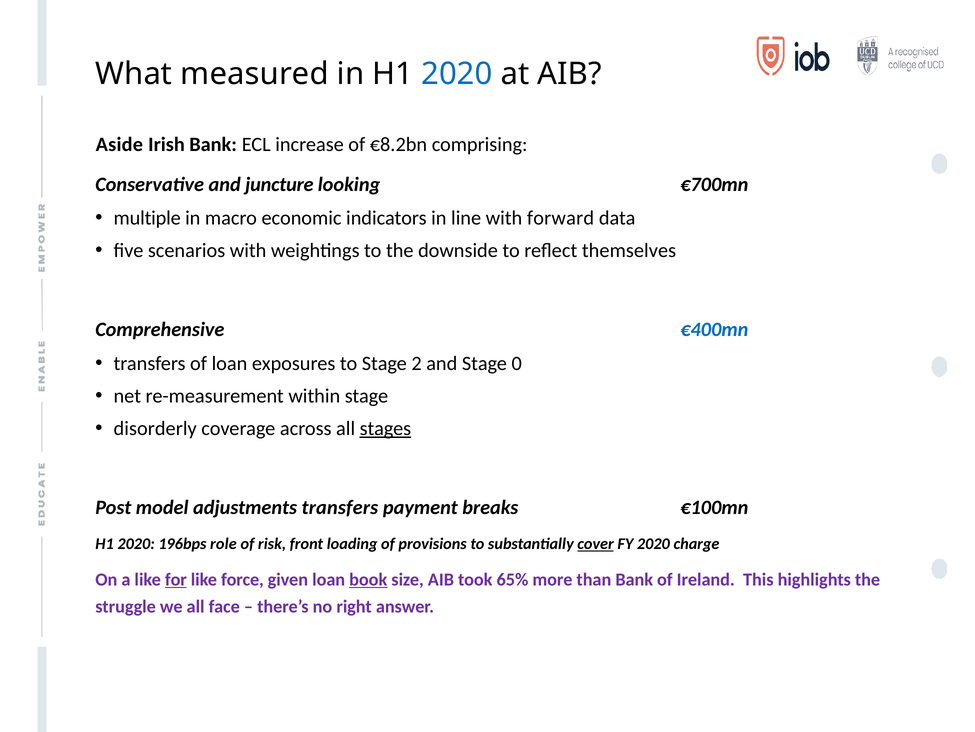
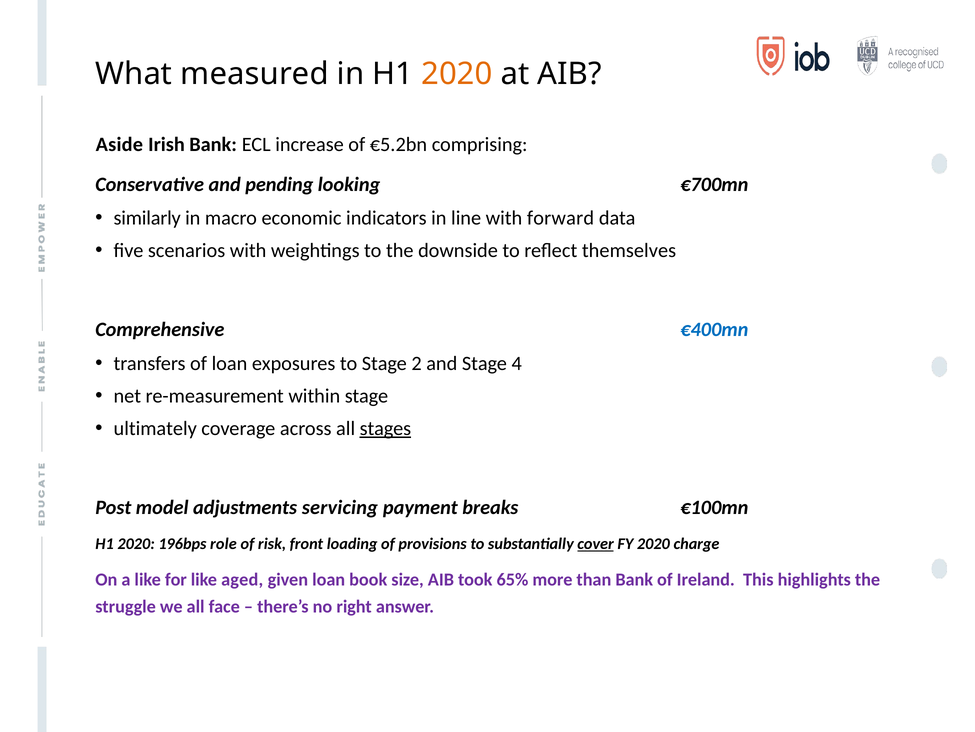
2020 colour: blue -> orange (457, 74)
€8.2bn: €8.2bn -> €5.2bn (398, 144)
juncture: juncture -> pending (279, 184)
multiple: multiple -> similarly (147, 218)
0: 0 -> 4 (517, 363)
disorderly: disorderly -> ultimately (155, 428)
adjustments transfers: transfers -> servicing (340, 507)
for underline: present -> none (176, 579)
force: force -> aged (242, 579)
book underline: present -> none (368, 579)
